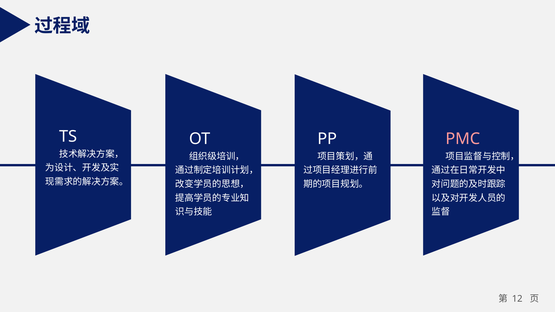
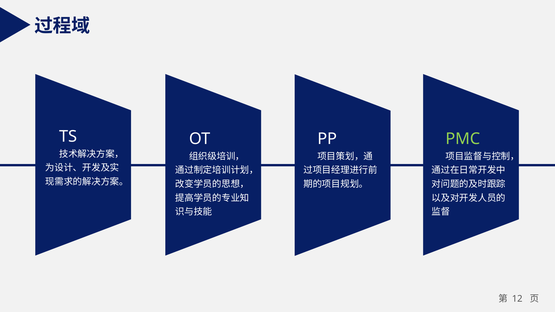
PMC colour: pink -> light green (463, 139)
